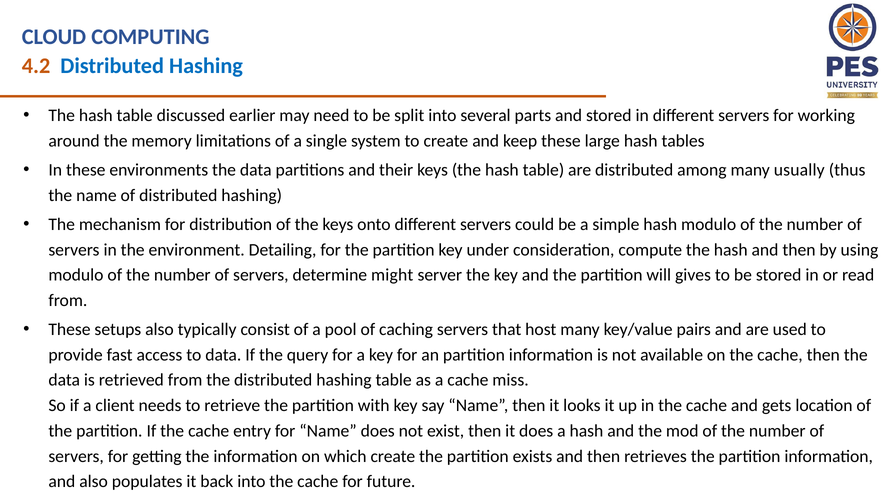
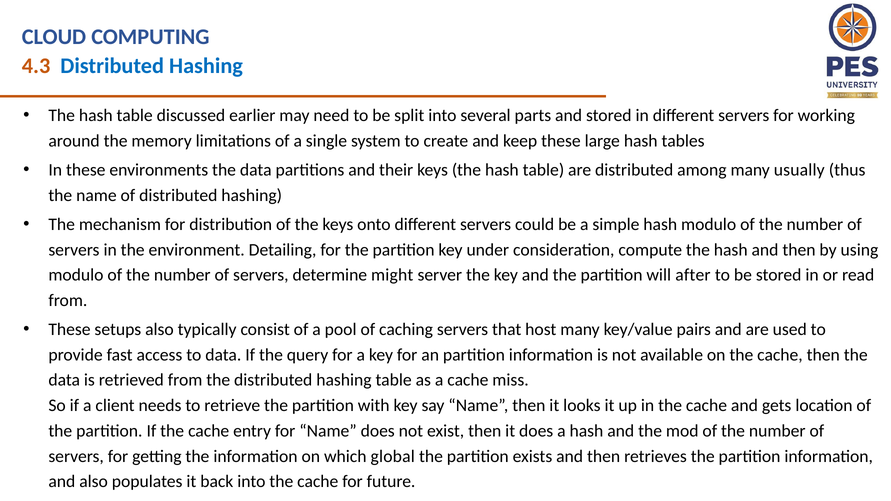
4.2: 4.2 -> 4.3 (36, 66)
gives: gives -> after (693, 275)
which create: create -> global (393, 456)
